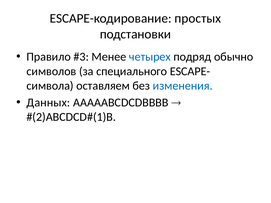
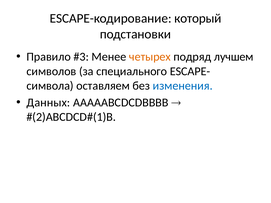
простых: простых -> который (198, 18)
четырех colour: blue -> orange (150, 57)
обычно: обычно -> лучшем (234, 57)
